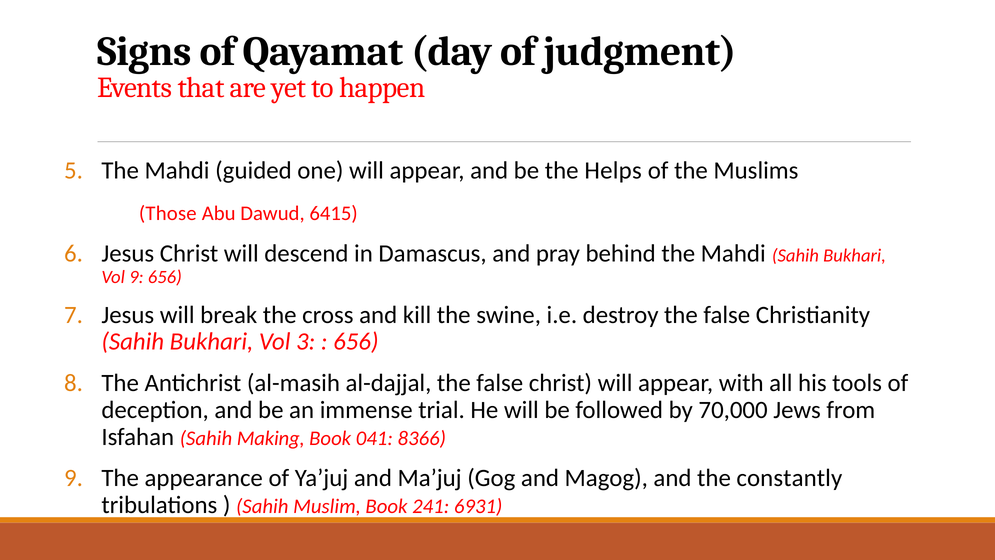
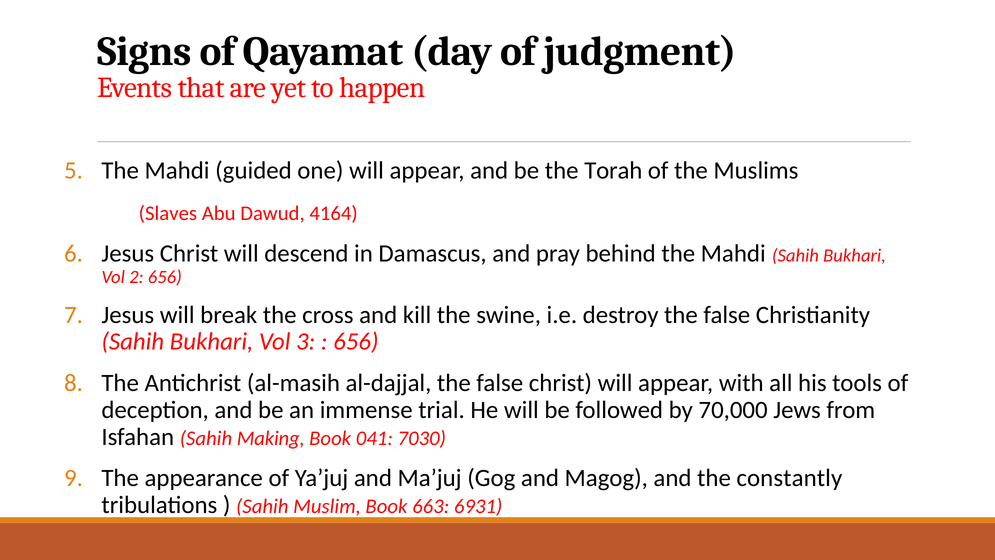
Helps: Helps -> Torah (613, 170)
Those: Those -> Slaves (168, 213)
6415: 6415 -> 4164 (334, 213)
Vol 9: 9 -> 2 (136, 277)
8366: 8366 -> 7030 (422, 438)
241: 241 -> 663 (431, 506)
